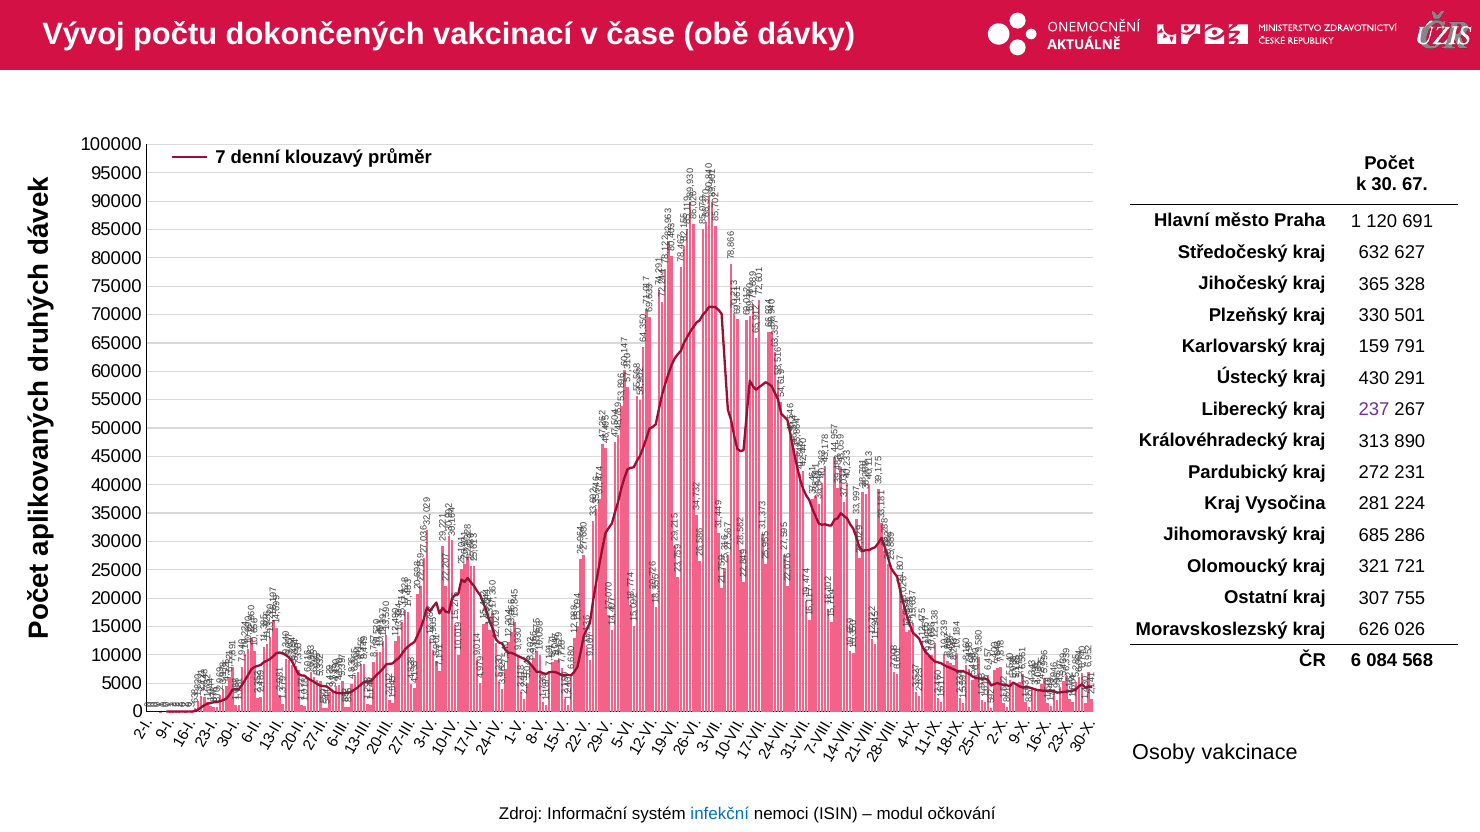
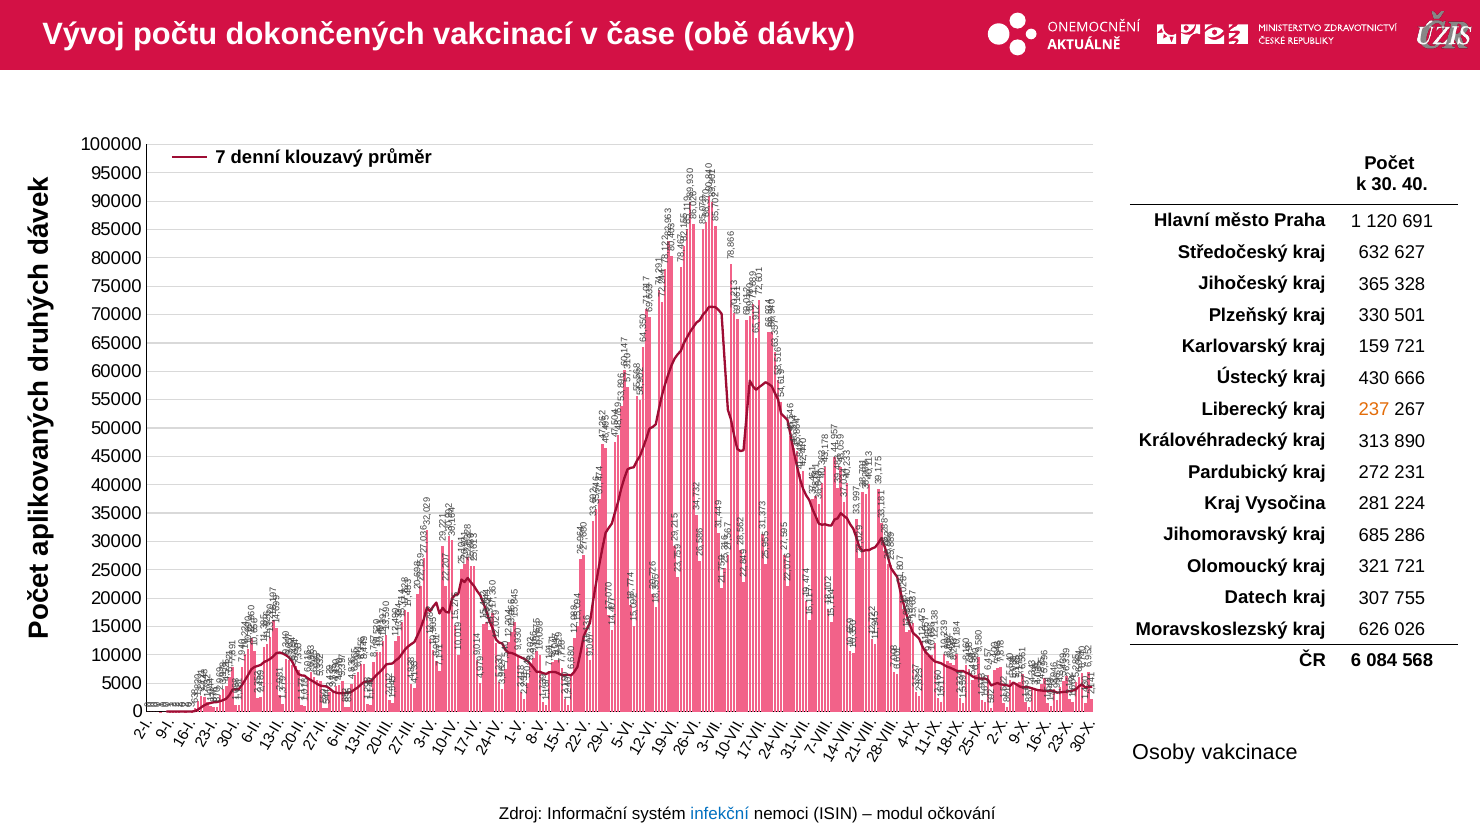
67: 67 -> 40 (1415, 185)
159 791: 791 -> 721 (1410, 347)
291: 291 -> 666 (1410, 378)
237 colour: purple -> orange (1374, 410)
Ostatní: Ostatní -> Datech (1256, 598)
